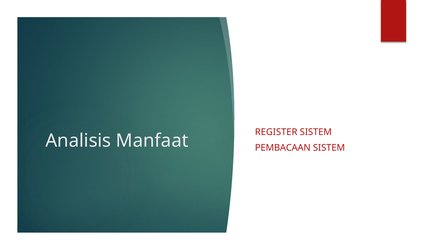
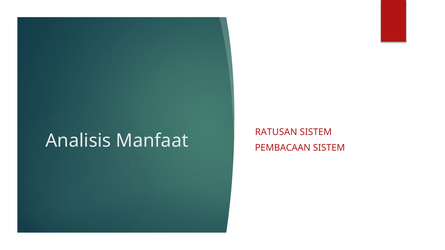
REGISTER: REGISTER -> RATUSAN (276, 132)
